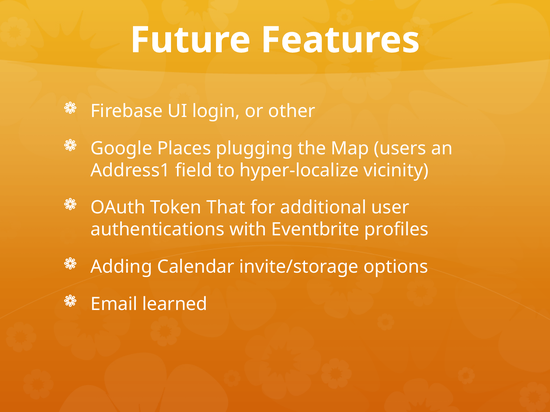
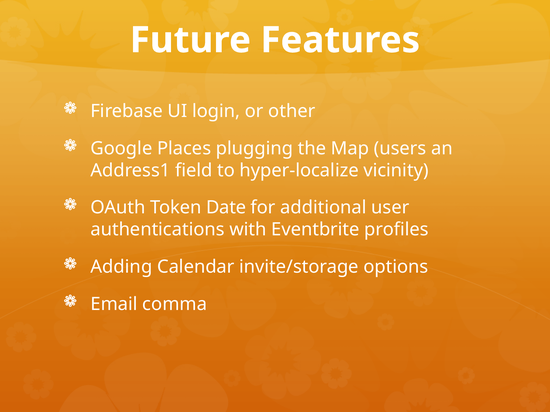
That: That -> Date (226, 208)
learned: learned -> comma (175, 304)
